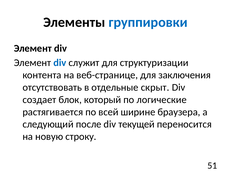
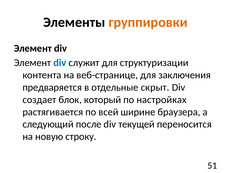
группировки colour: blue -> orange (148, 22)
отсутствовать: отсутствовать -> предваряется (52, 87)
логические: логические -> настройках (162, 100)
